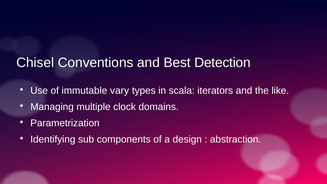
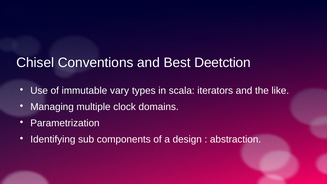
Detection: Detection -> Deetction (223, 63)
